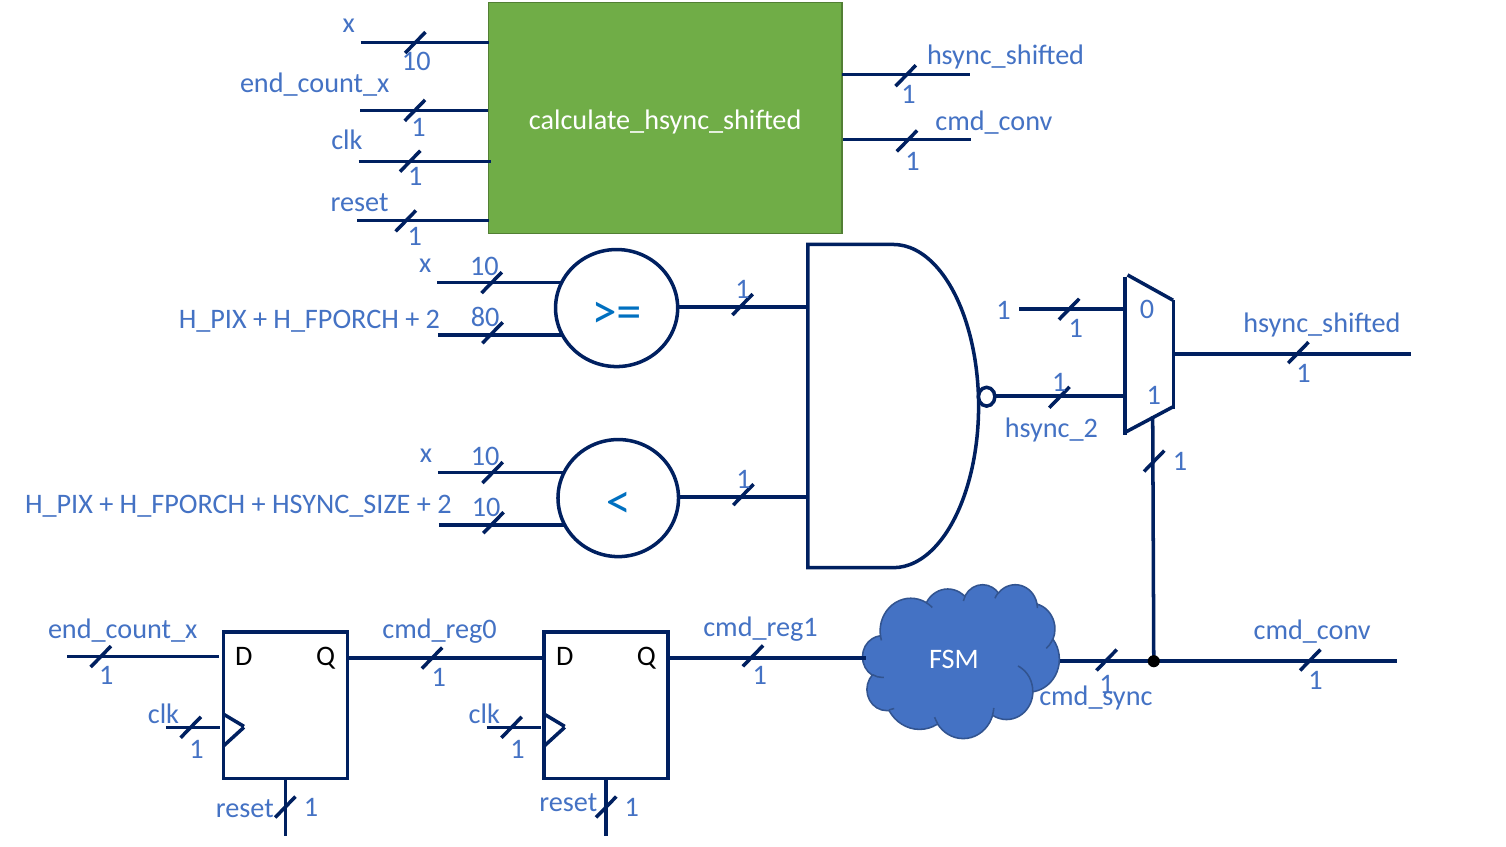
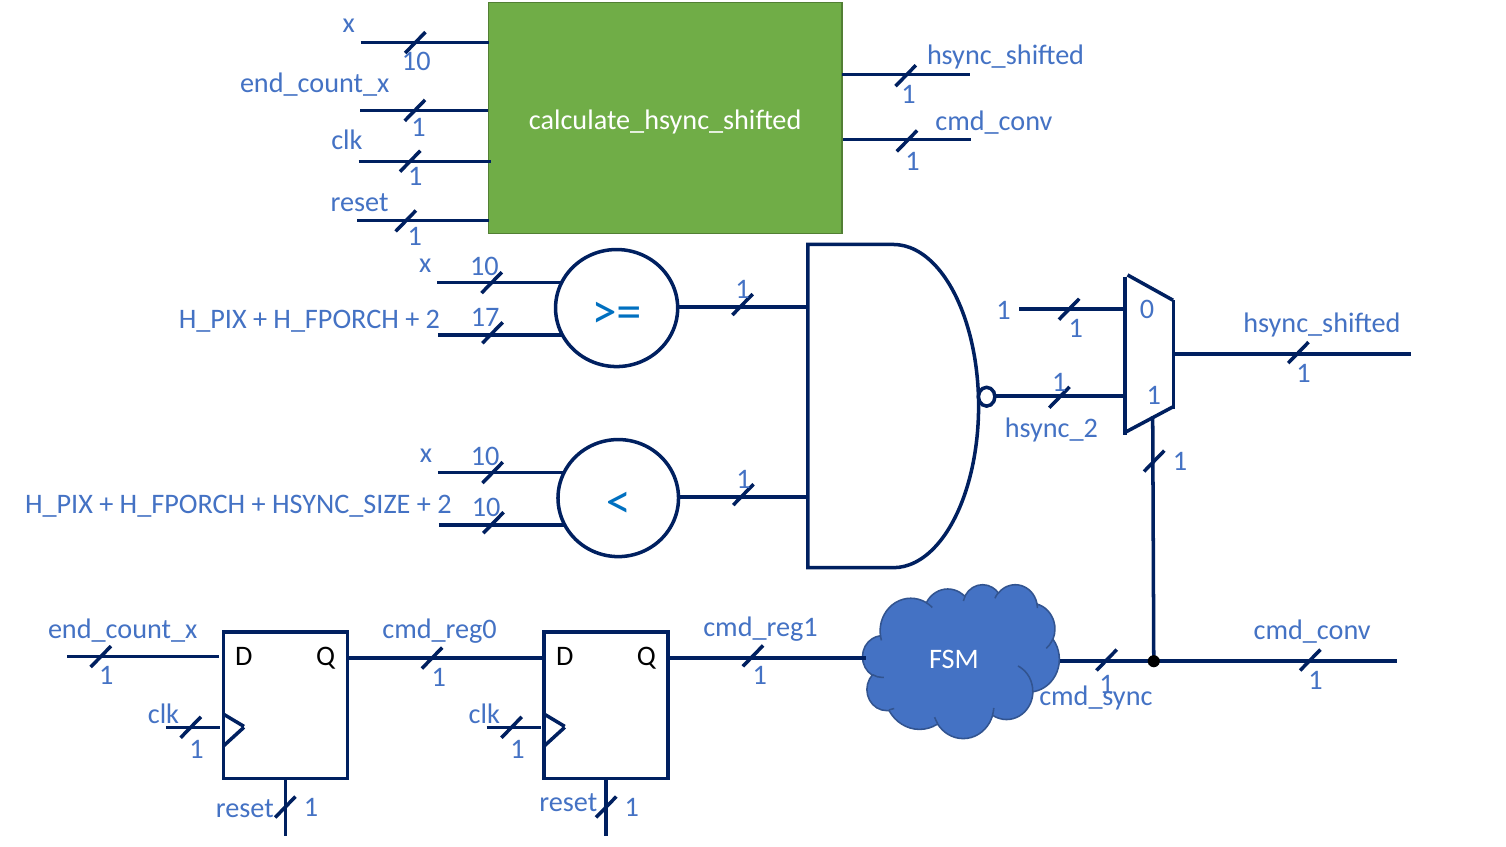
80: 80 -> 17 (485, 317)
